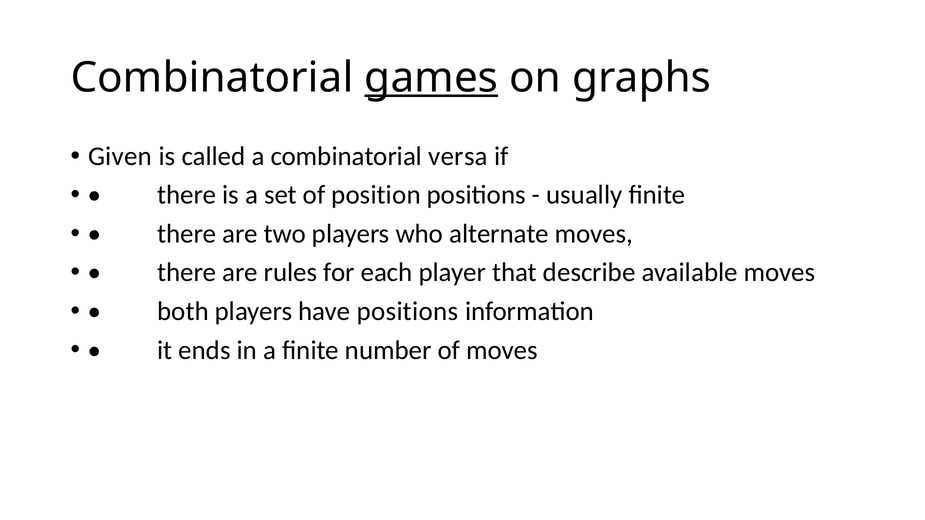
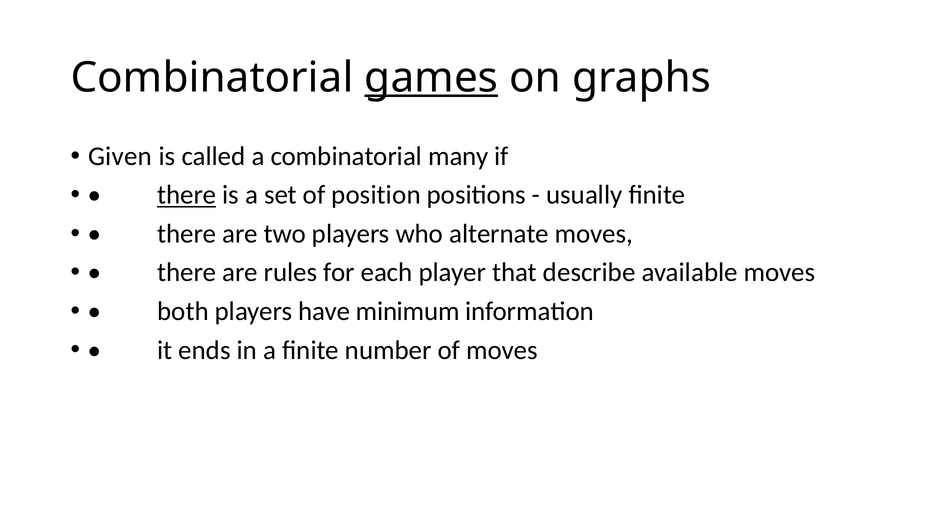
versa: versa -> many (458, 156)
there underline: none -> present (187, 195)
have positions: positions -> minimum (408, 312)
